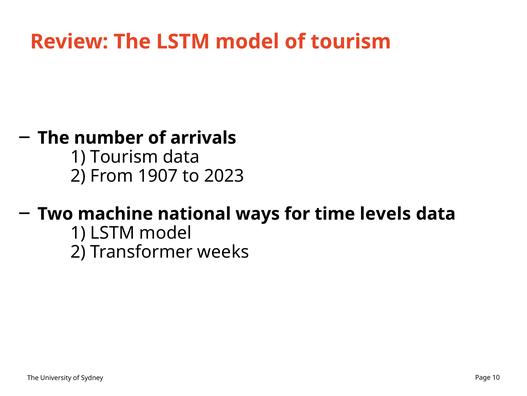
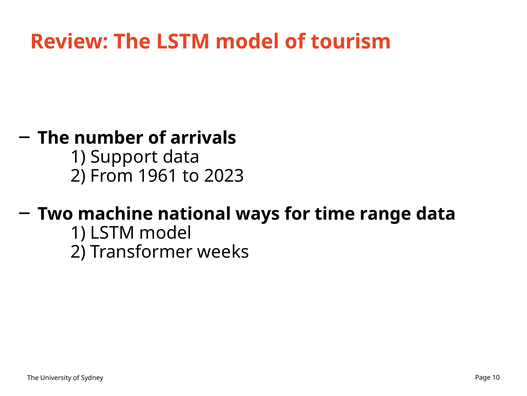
1 Tourism: Tourism -> Support (124, 157)
1907: 1907 -> 1961 (158, 176)
levels: levels -> range (385, 213)
